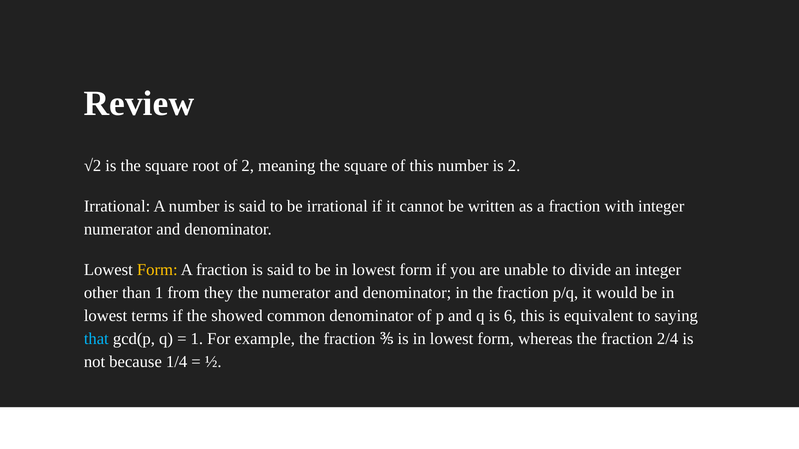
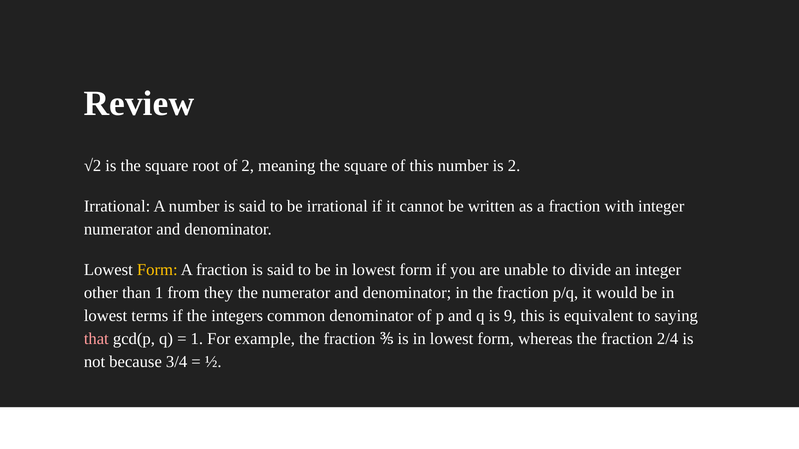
showed: showed -> integers (237, 316)
6: 6 -> 9 (510, 316)
that colour: light blue -> pink (96, 339)
1/4: 1/4 -> 3/4 (177, 362)
